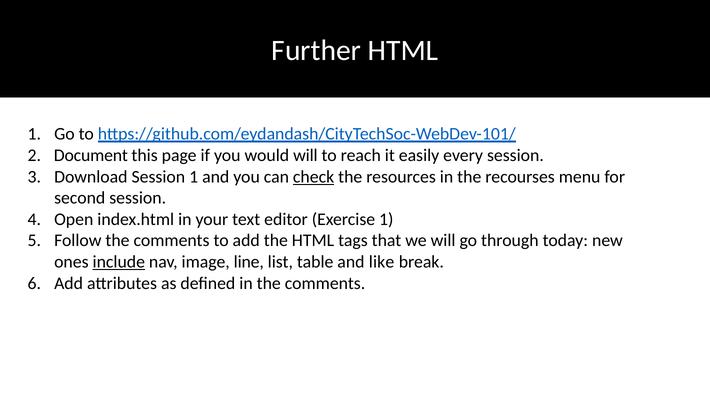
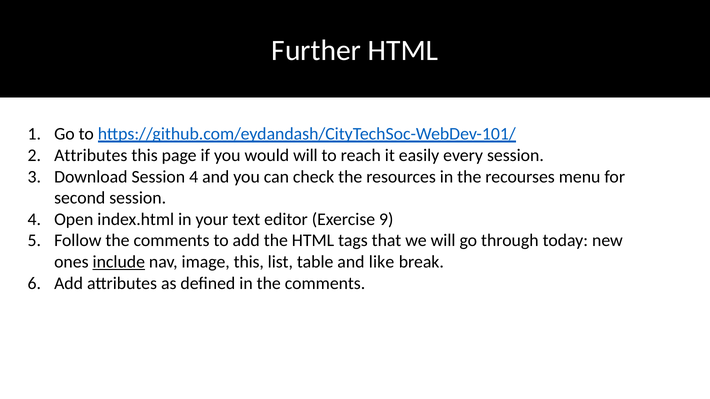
2 Document: Document -> Attributes (91, 156)
Download Session 1: 1 -> 4 (194, 177)
check underline: present -> none (314, 177)
Exercise 1: 1 -> 9 (386, 220)
image line: line -> this (249, 262)
